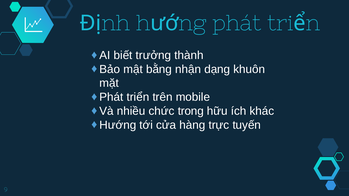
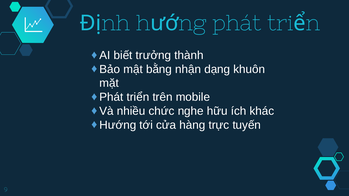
trong: trong -> nghe (191, 111)
